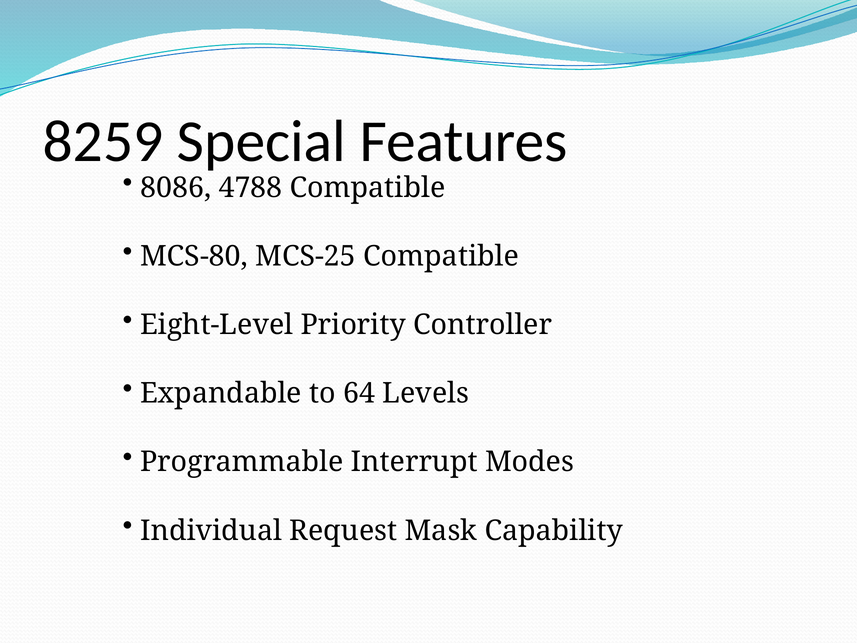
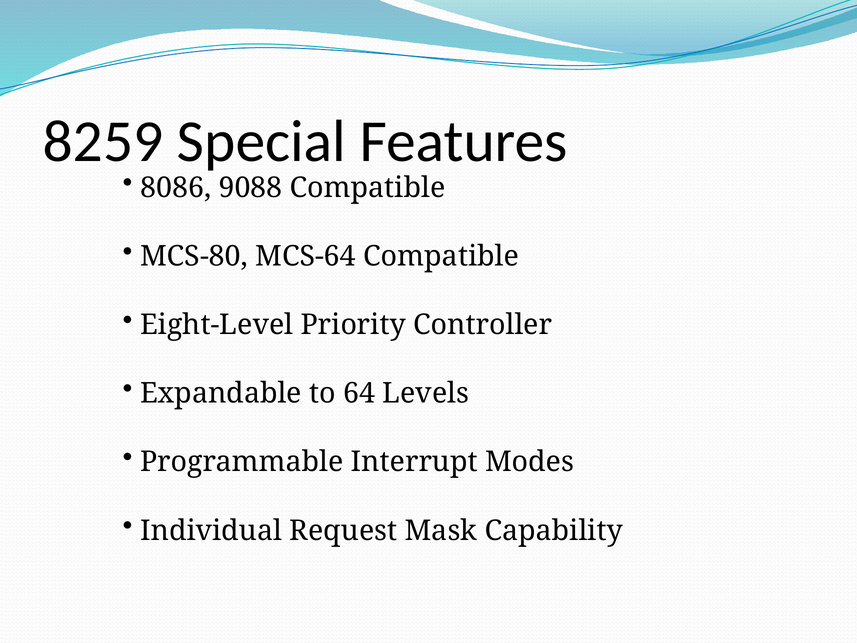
4788: 4788 -> 9088 (250, 188)
MCS-25: MCS-25 -> MCS-64 (306, 256)
